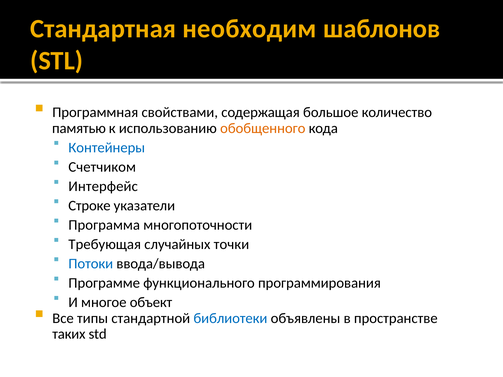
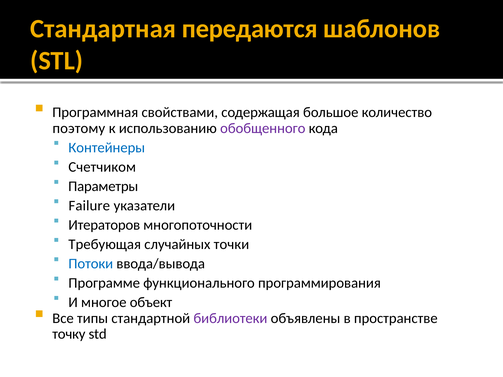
необходим: необходим -> передаются (250, 29)
памятью: памятью -> поэтому (79, 128)
обобщенного colour: orange -> purple (263, 128)
Интерфейс: Интерфейс -> Параметры (103, 186)
Строке: Строке -> Failure (89, 206)
Программа: Программа -> Итераторов (104, 225)
библиотеки colour: blue -> purple (230, 319)
таких: таких -> точку (69, 334)
